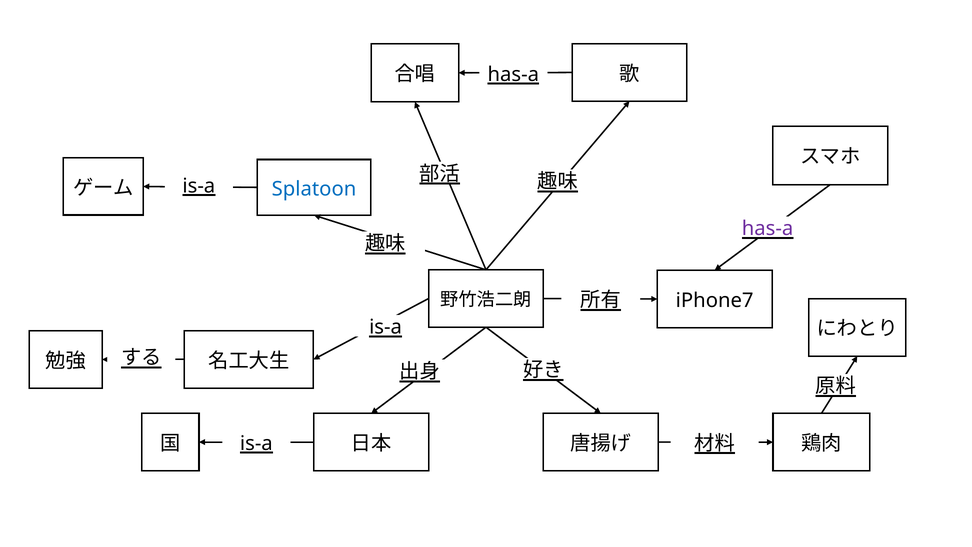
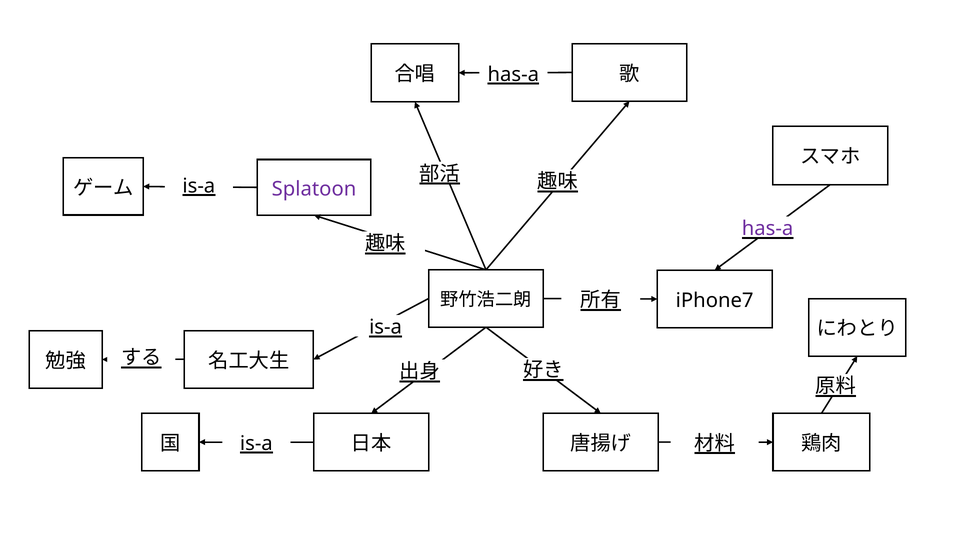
Splatoon colour: blue -> purple (314, 189)
